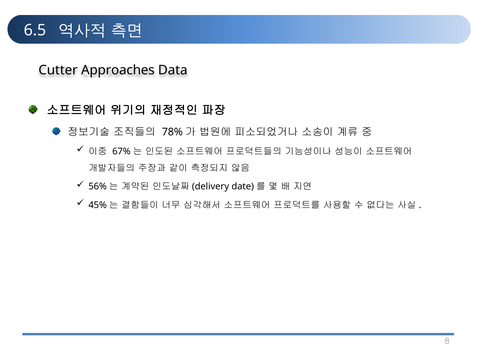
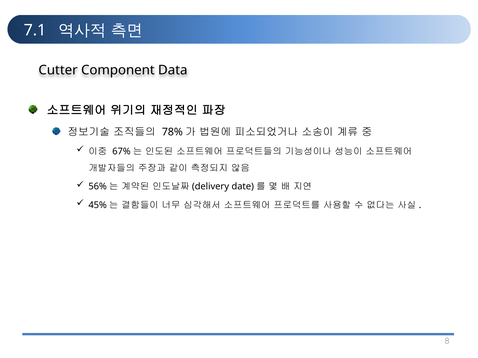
6.5: 6.5 -> 7.1 (35, 30)
Approaches: Approaches -> Component (118, 70)
